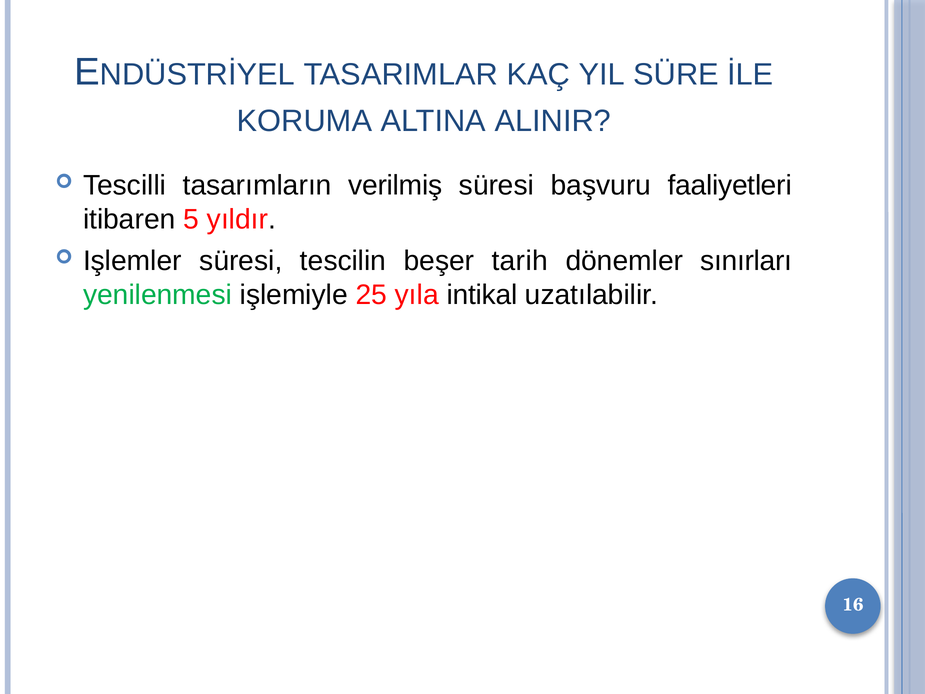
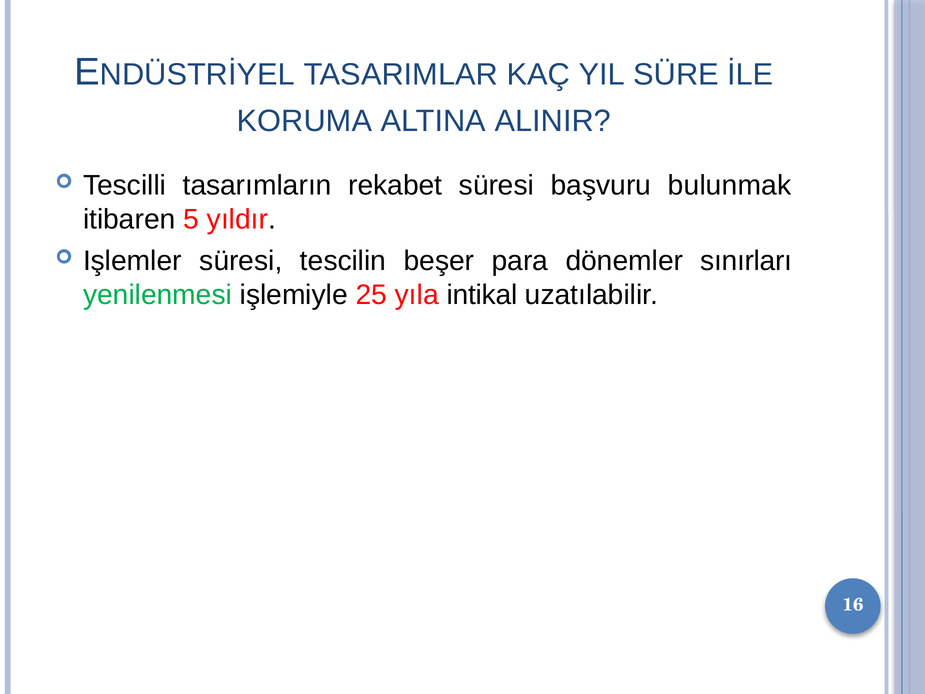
verilmiş: verilmiş -> rekabet (395, 185)
faaliyetleri: faaliyetleri -> bulunmak (730, 185)
tarih: tarih -> para (520, 261)
